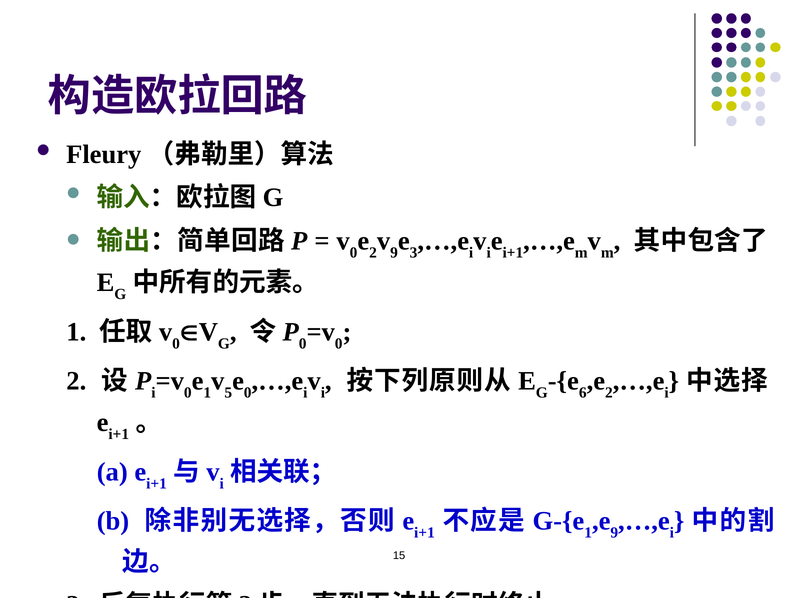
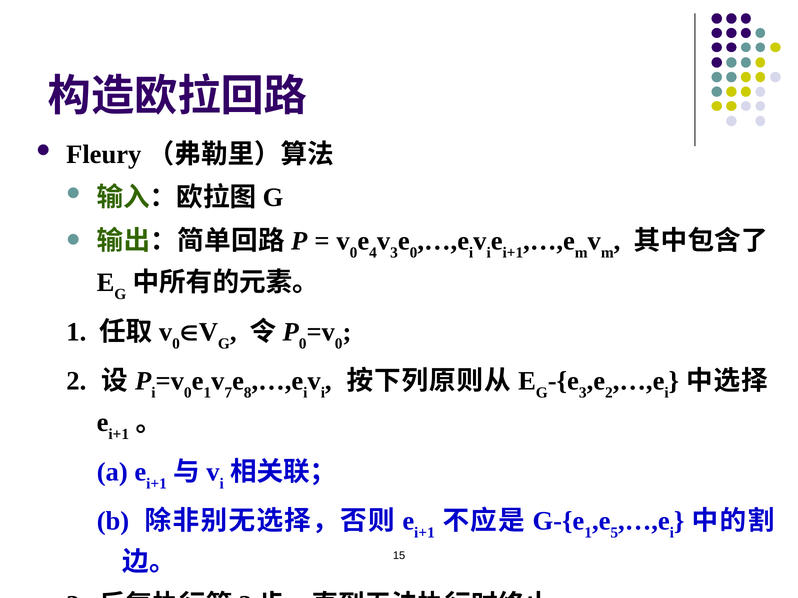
2: 2 -> 4 (373, 253)
9: 9 -> 3 (394, 253)
3: 3 -> 0 (413, 253)
5: 5 -> 7 (228, 393)
0: 0 -> 8 (248, 393)
6: 6 -> 3 (583, 393)
9: 9 -> 5 (614, 533)
